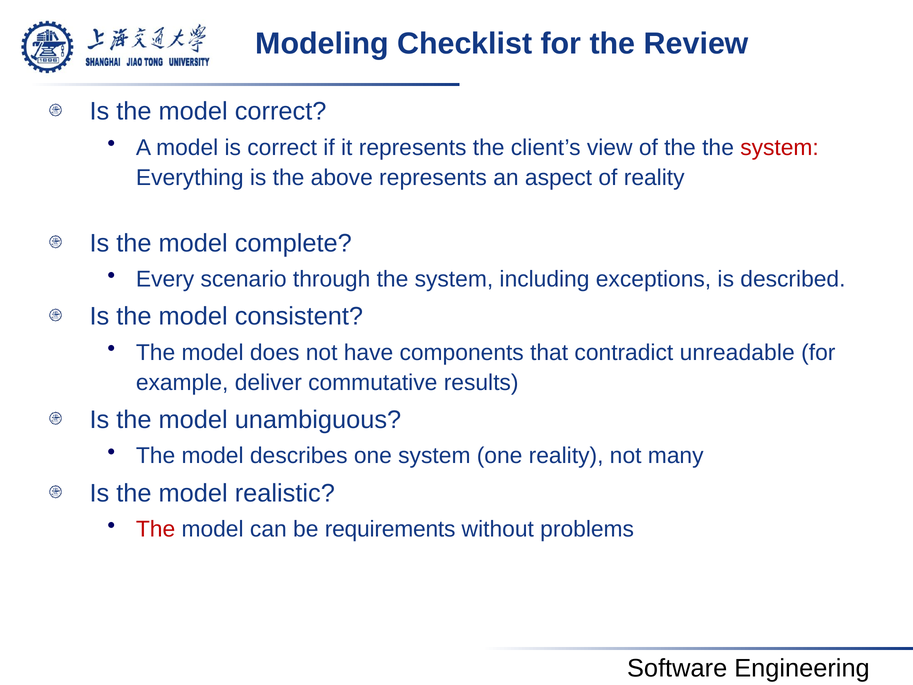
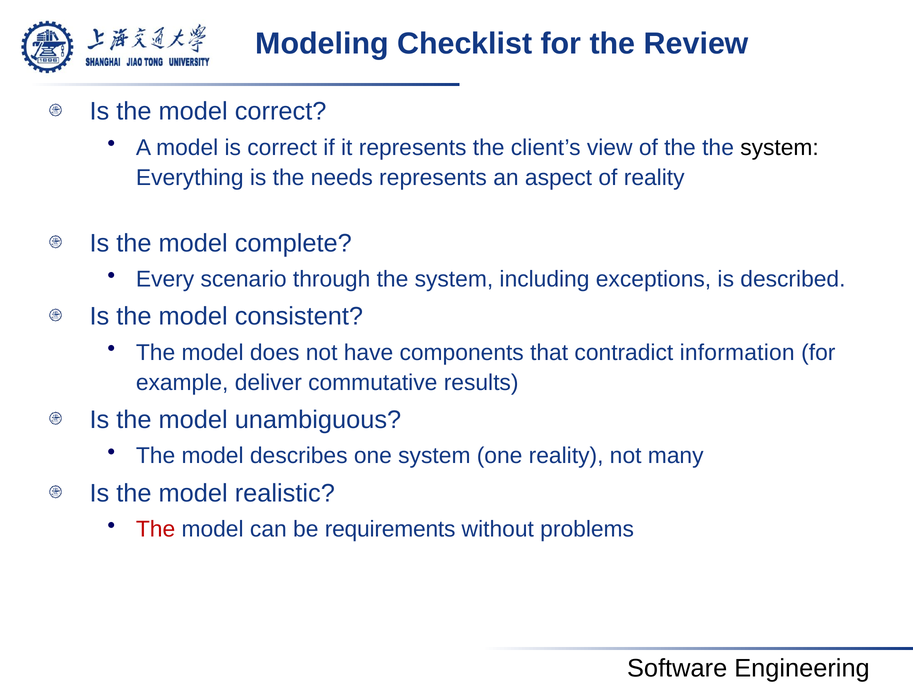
system colour: red -> black (780, 147)
above: above -> needs (342, 178)
unreadable: unreadable -> information (737, 352)
